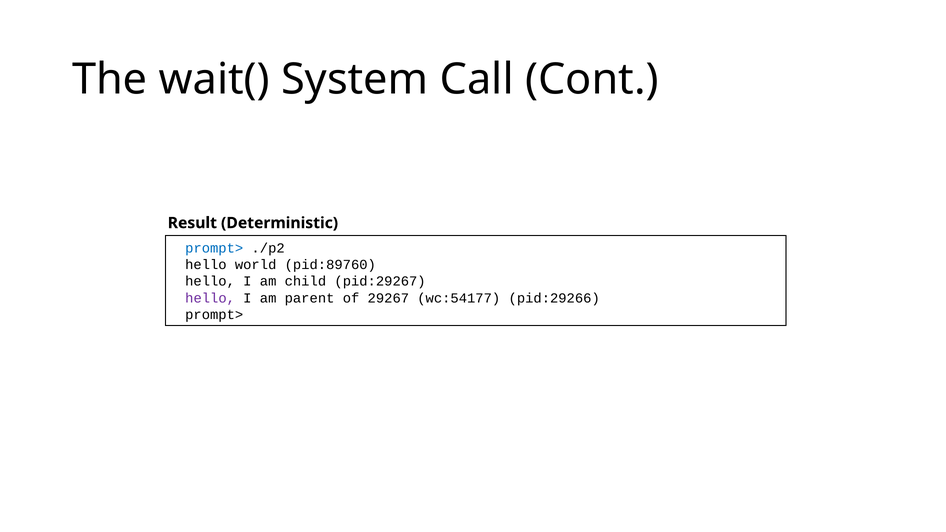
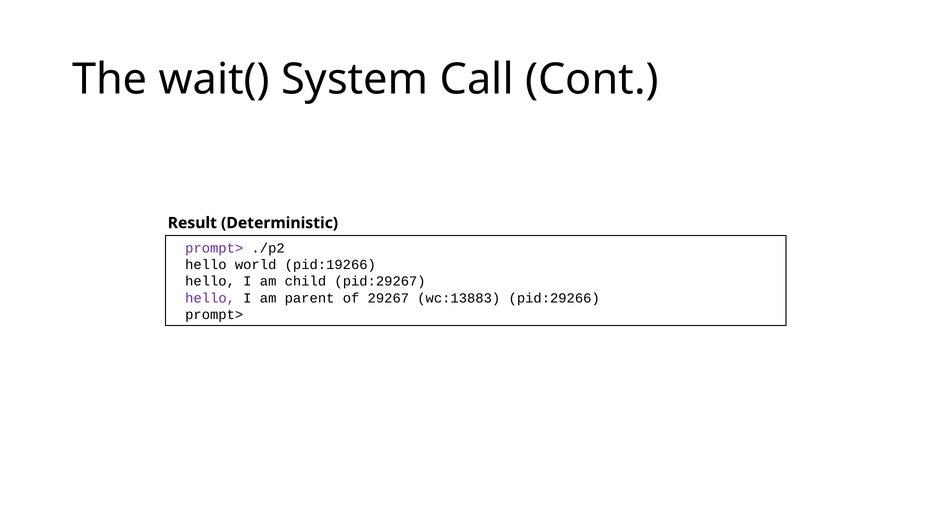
prompt> colour: blue -> purple (214, 248)
pid:89760: pid:89760 -> pid:19266 (330, 265)
wc:54177: wc:54177 -> wc:13883 (459, 298)
